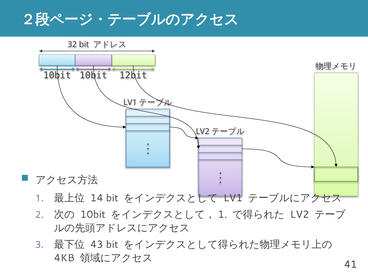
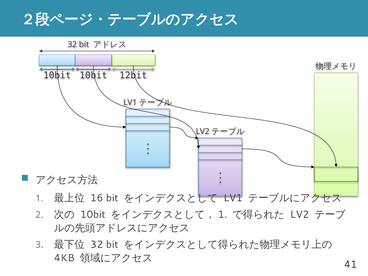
14: 14 -> 16 (97, 198)
43: 43 -> 32 (97, 245)
